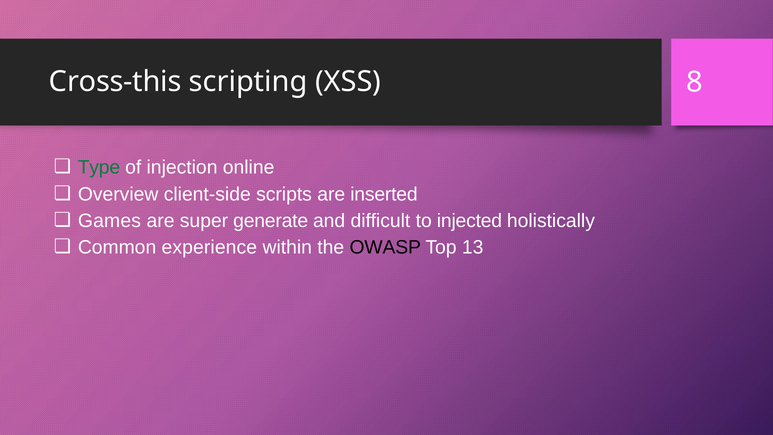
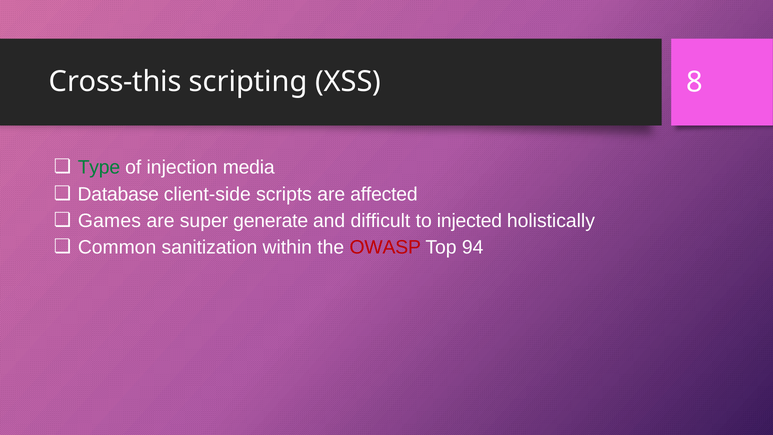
online: online -> media (249, 167)
Overview: Overview -> Database (118, 194)
inserted: inserted -> affected (384, 194)
experience: experience -> sanitization (209, 247)
OWASP colour: black -> red (385, 247)
13: 13 -> 94 (473, 247)
